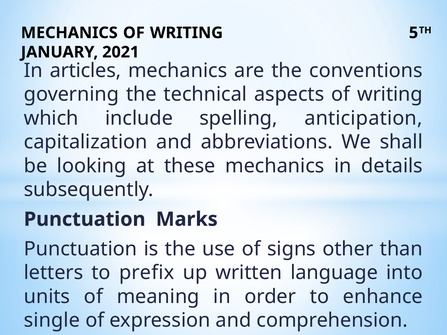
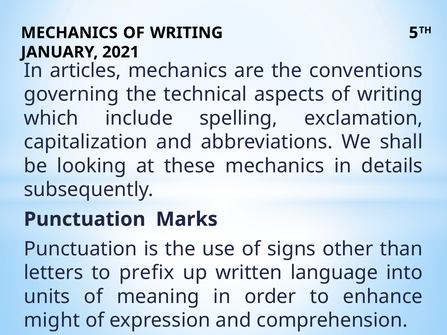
anticipation: anticipation -> exclamation (364, 118)
single: single -> might (52, 321)
